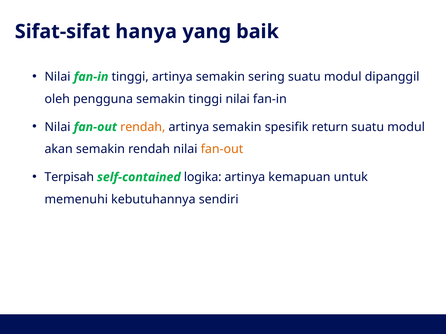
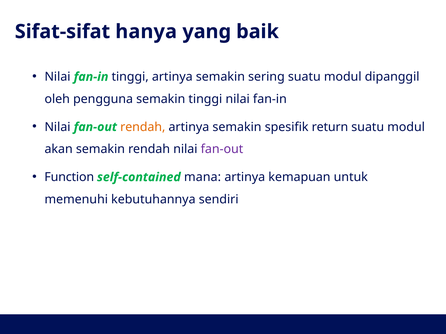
fan-out colour: orange -> purple (222, 149)
Terpisah: Terpisah -> Function (69, 177)
logika: logika -> mana (203, 177)
